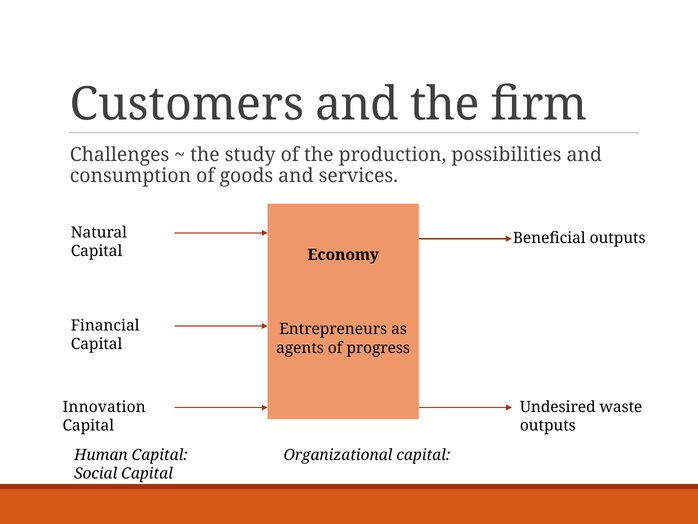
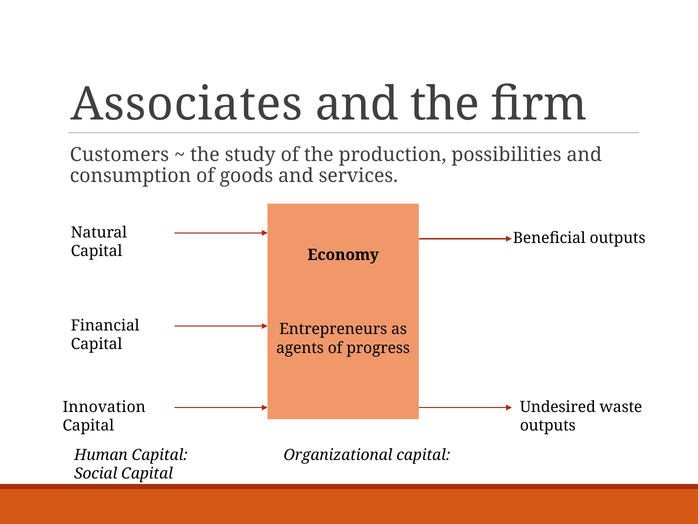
Customers: Customers -> Associates (187, 104)
Challenges: Challenges -> Customers (119, 155)
